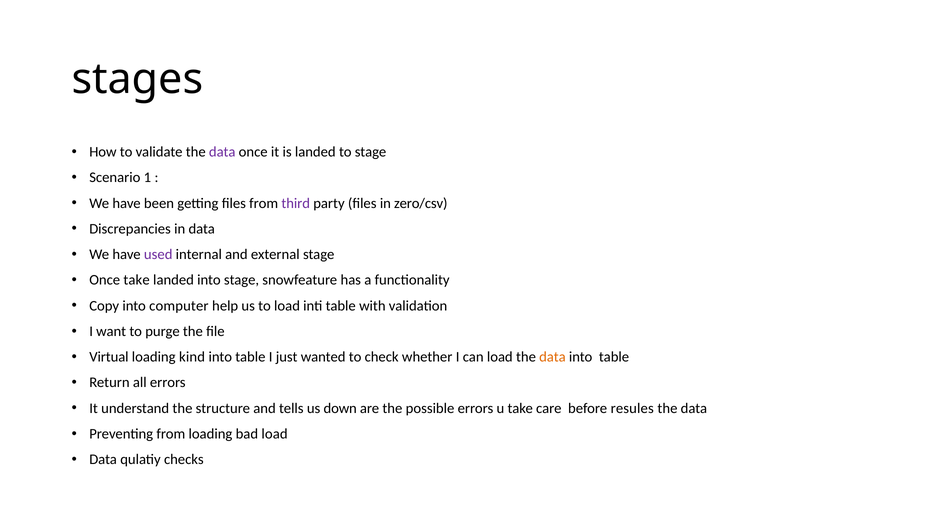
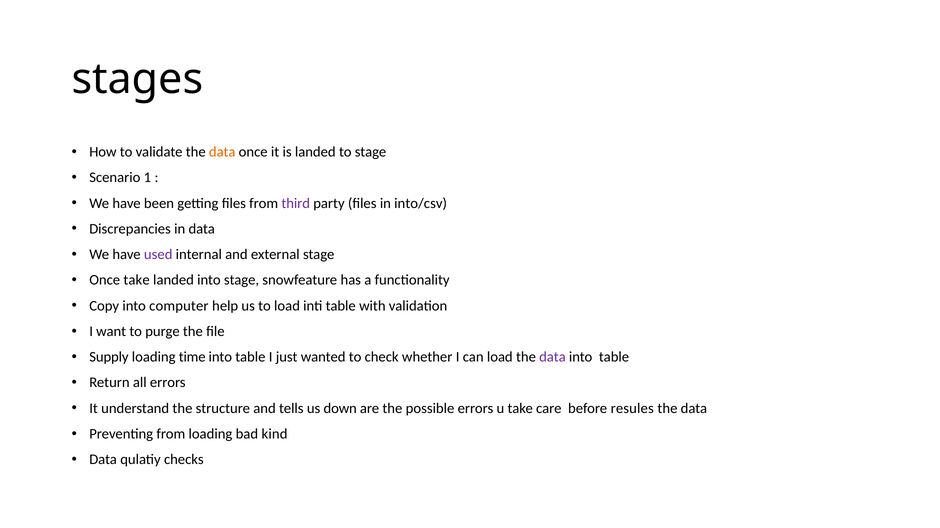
data colour: purple -> orange (222, 152)
zero/csv: zero/csv -> into/csv (421, 203)
Virtual: Virtual -> Supply (109, 358)
kind: kind -> time (192, 358)
data colour: orange -> purple (552, 358)
bad load: load -> kind (275, 435)
